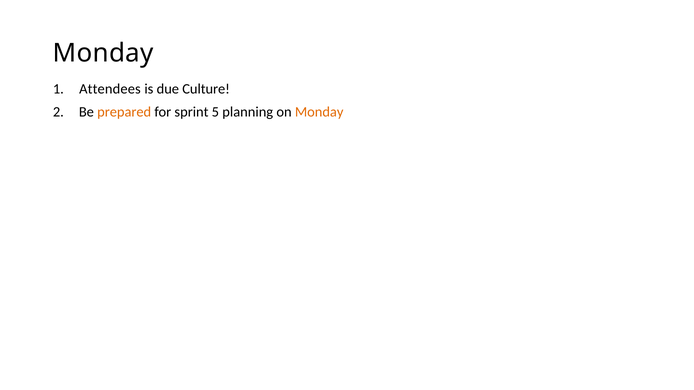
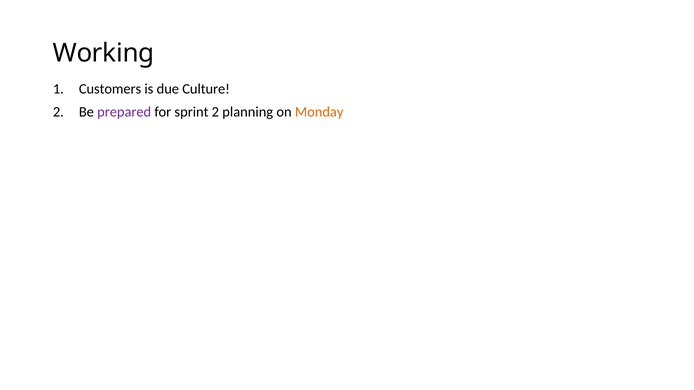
Monday: Monday -> Working (103, 53)
Attendees: Attendees -> Customers (110, 89)
prepared colour: orange -> purple (124, 112)
sprint 5: 5 -> 2 (215, 112)
